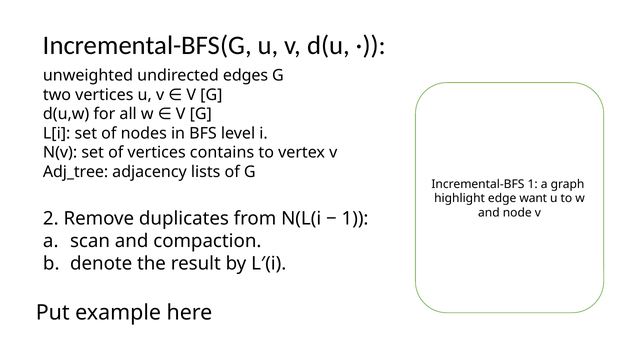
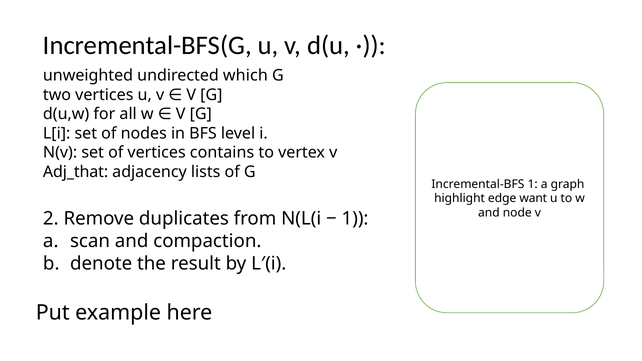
edges: edges -> which (245, 76)
Adj_tree: Adj_tree -> Adj_that (76, 172)
